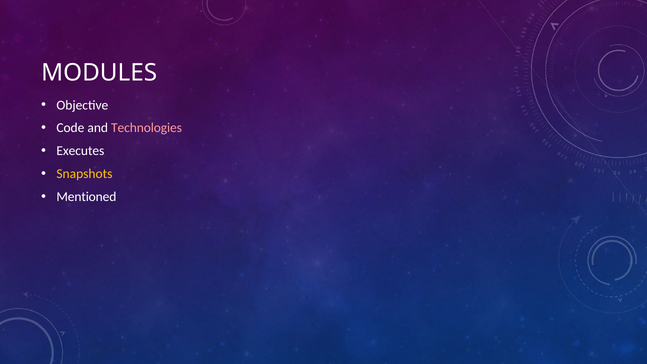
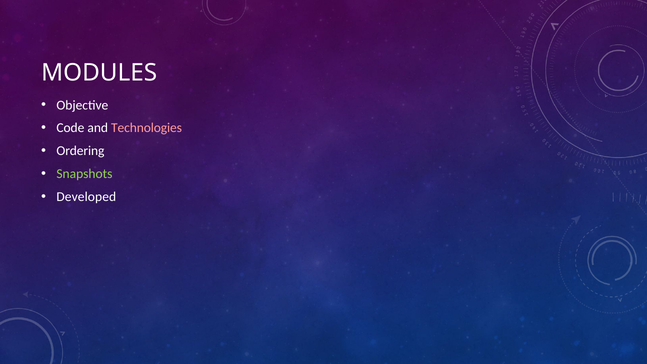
Executes: Executes -> Ordering (80, 151)
Snapshots colour: yellow -> light green (84, 174)
Mentioned: Mentioned -> Developed (86, 197)
